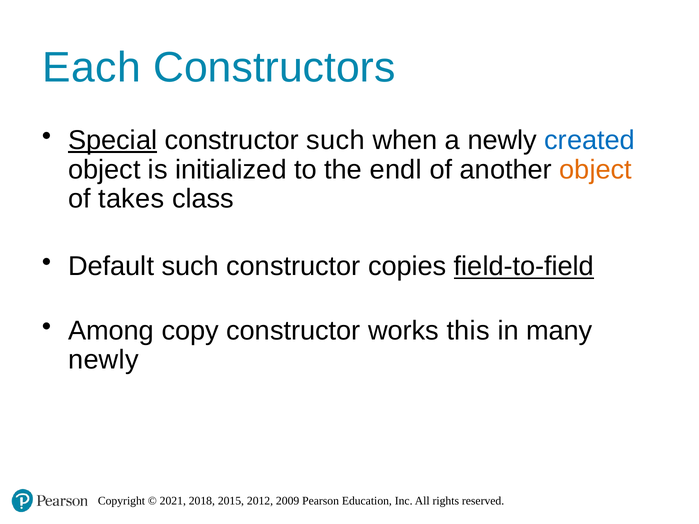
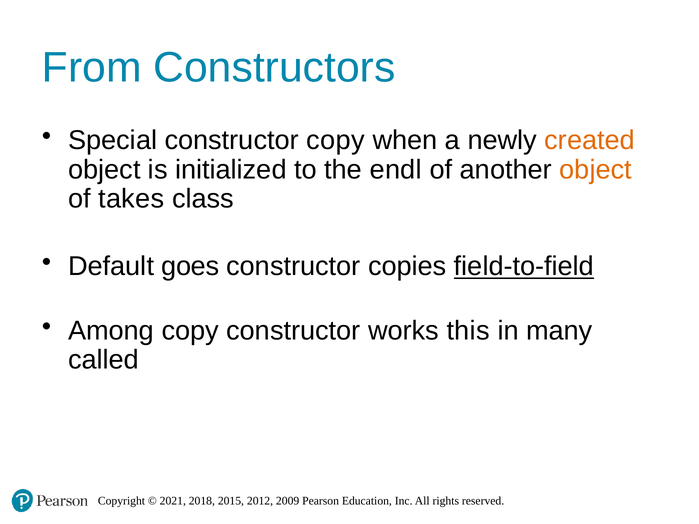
Each: Each -> From (92, 68)
Special underline: present -> none (113, 140)
constructor such: such -> copy (336, 140)
created colour: blue -> orange (590, 140)
Default such: such -> goes (190, 267)
newly: newly -> called (104, 360)
